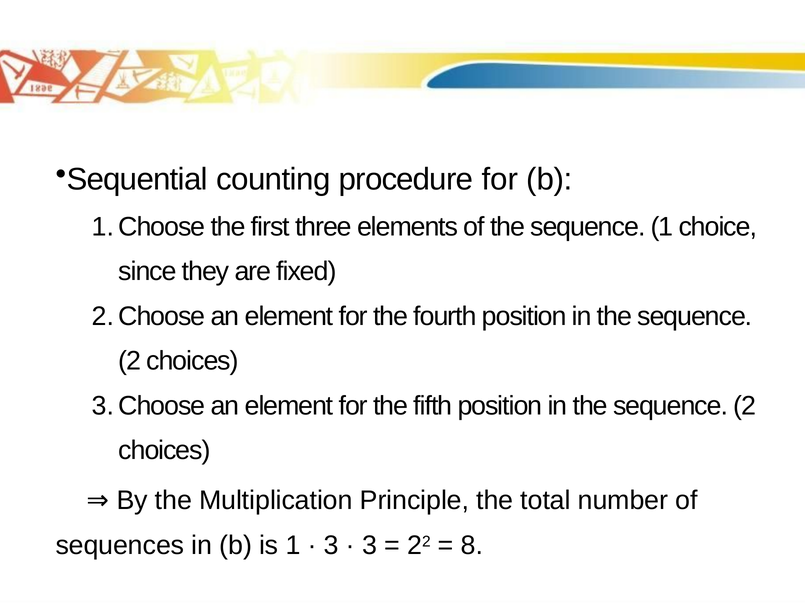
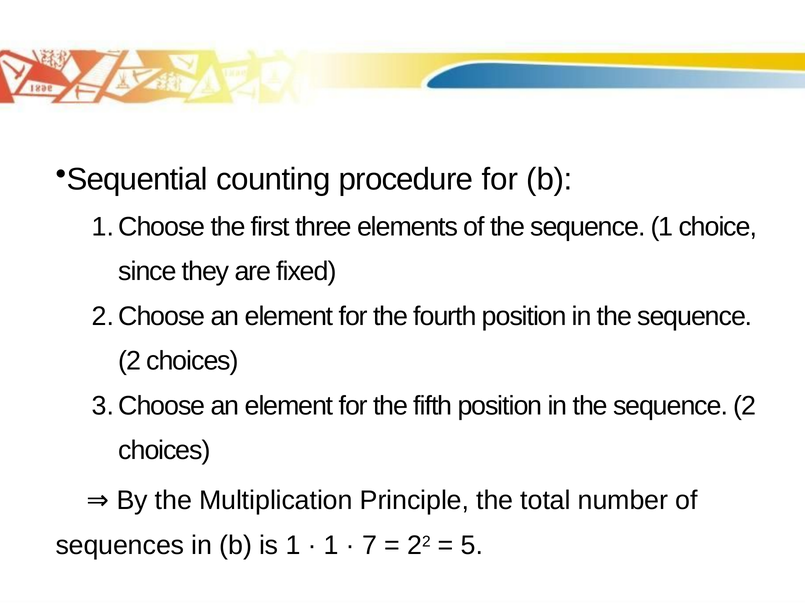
3: 3 -> 1 (331, 545)
3: 3 -> 7 (370, 545)
8: 8 -> 5 (472, 545)
